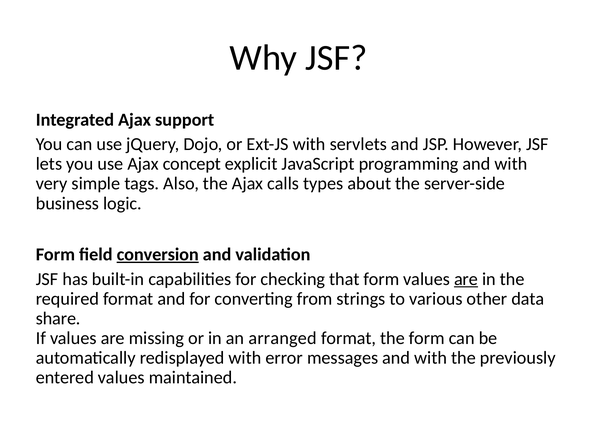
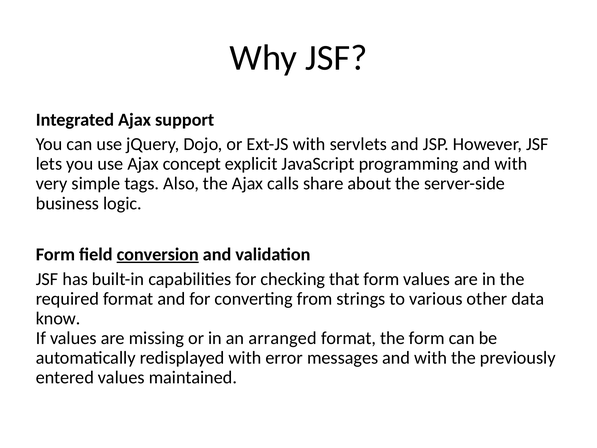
types: types -> share (323, 184)
are underline: present -> none (466, 279)
share: share -> know (58, 318)
